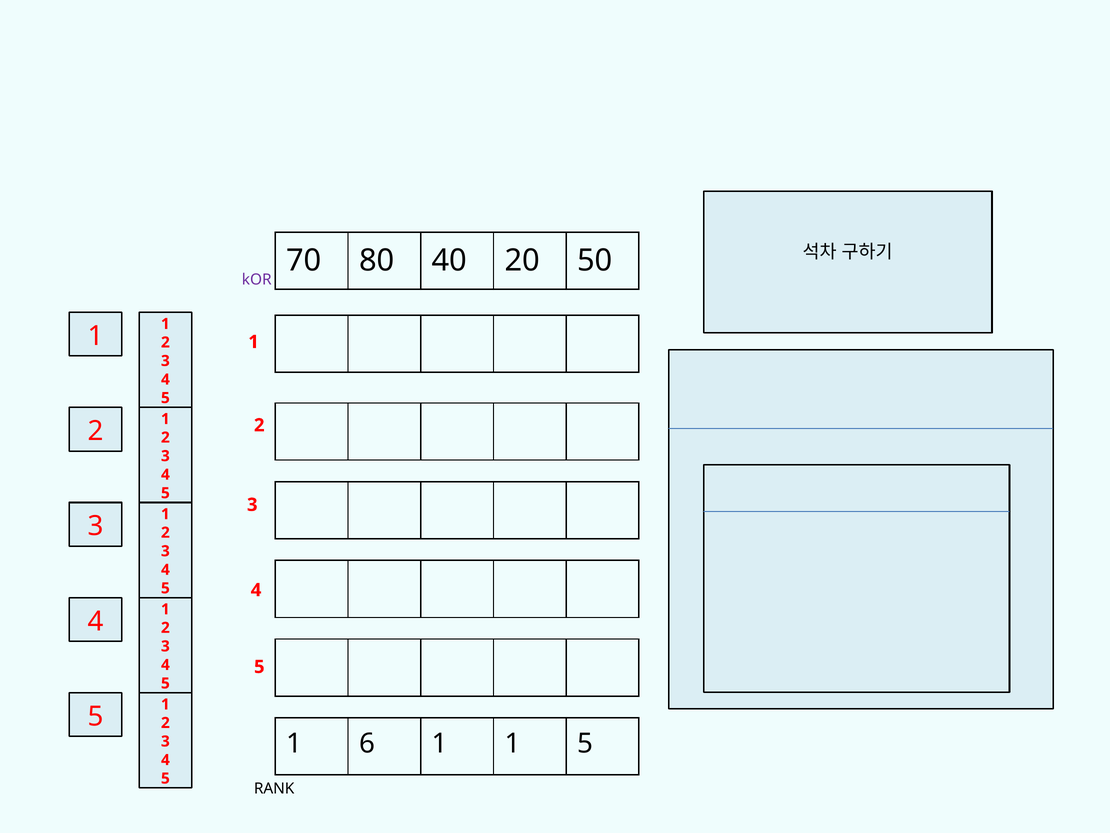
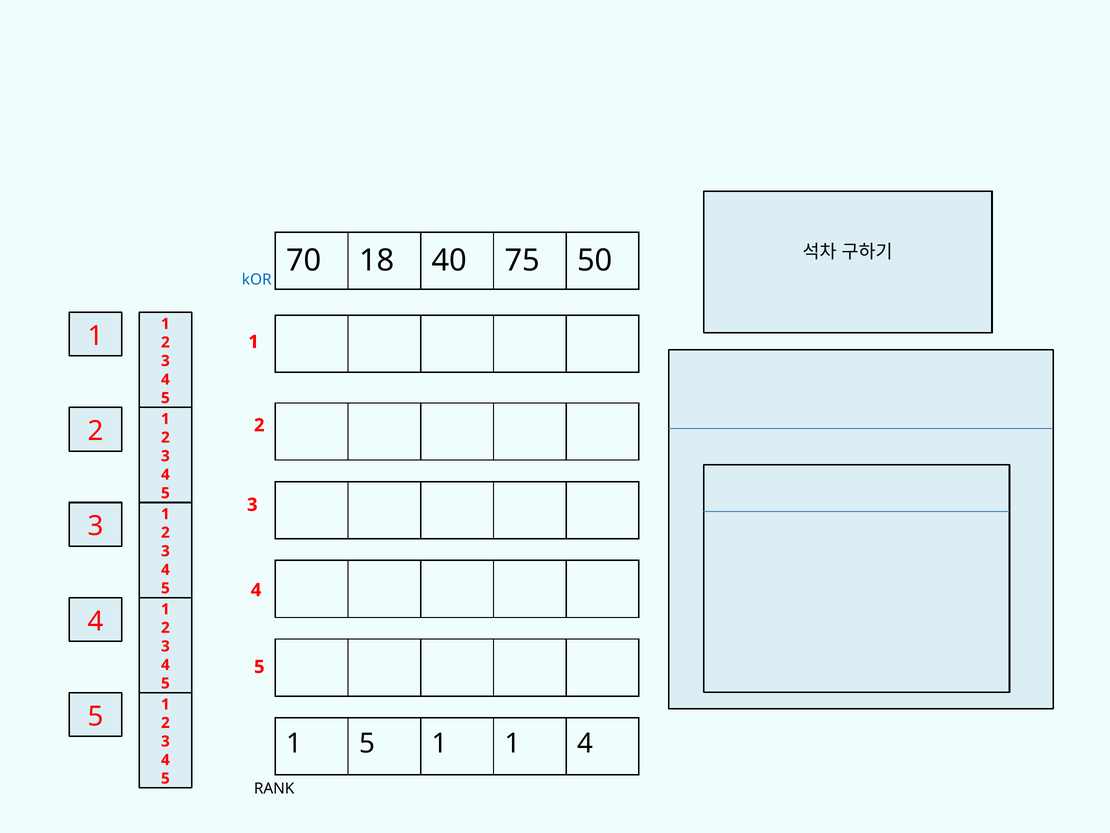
80: 80 -> 18 (377, 261)
20: 20 -> 75 (522, 261)
kOR colour: purple -> blue (257, 279)
1 6: 6 -> 5 (367, 743)
1 5: 5 -> 4 (585, 743)
